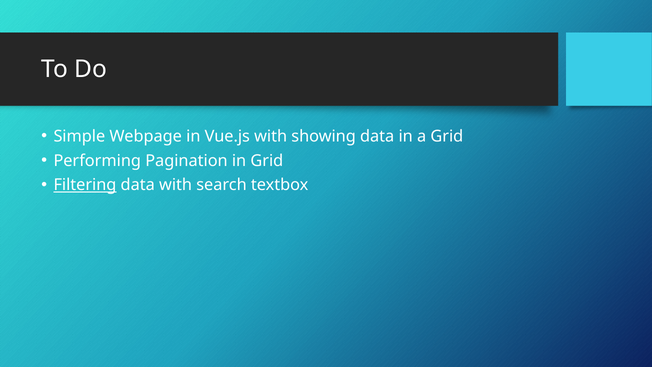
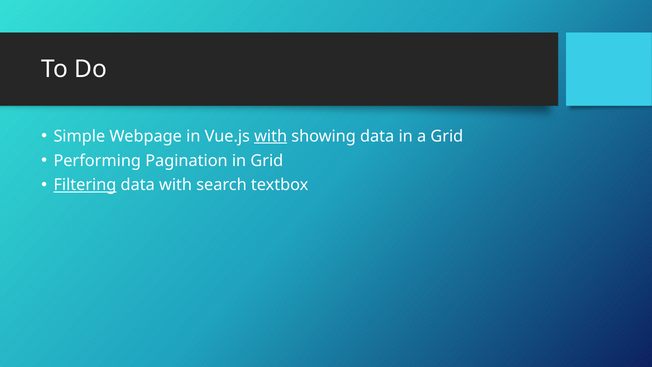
with underline: none -> present (271, 136)
